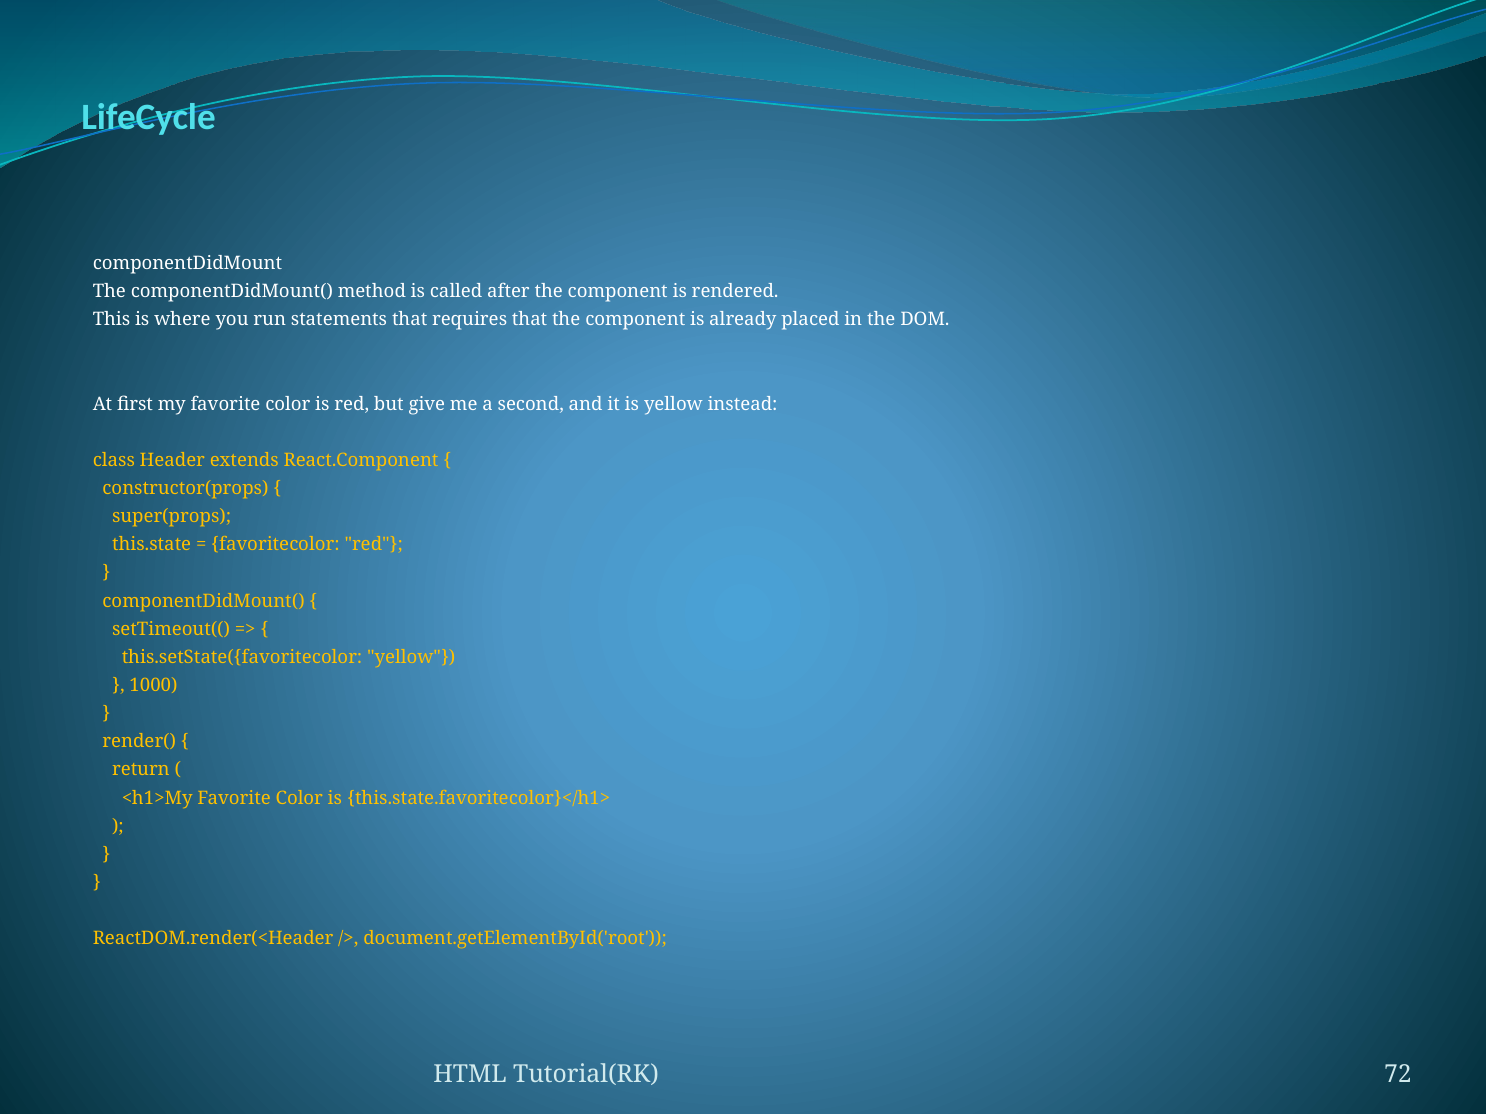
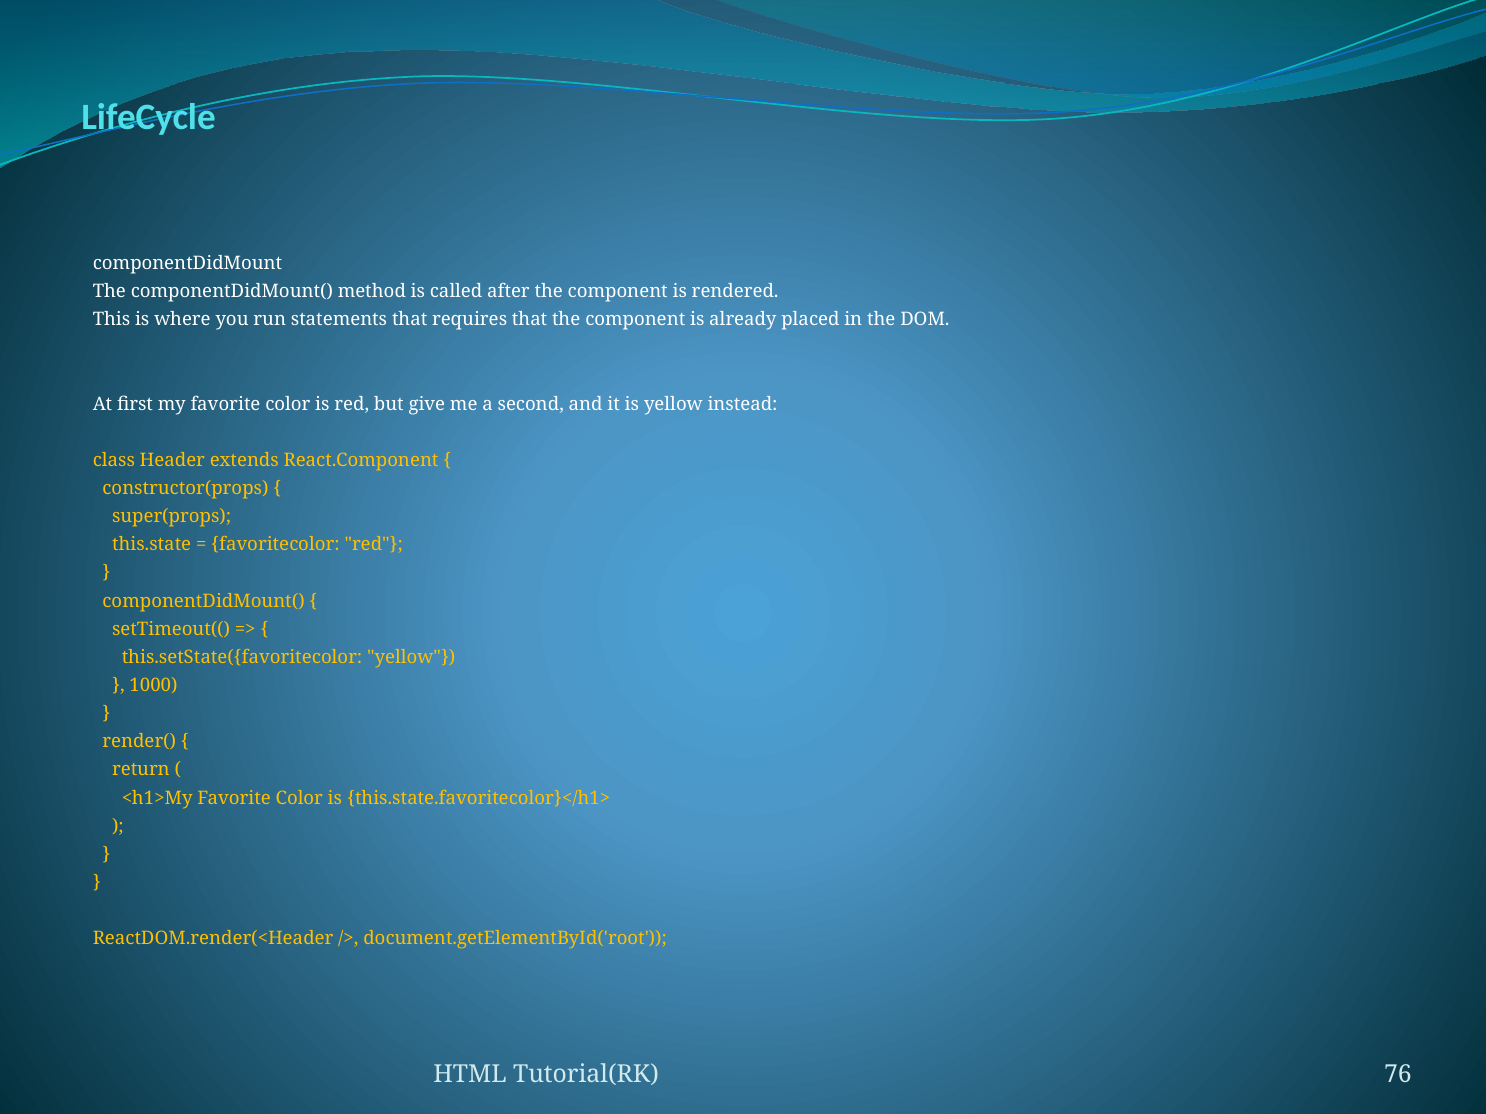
72: 72 -> 76 (1398, 1075)
